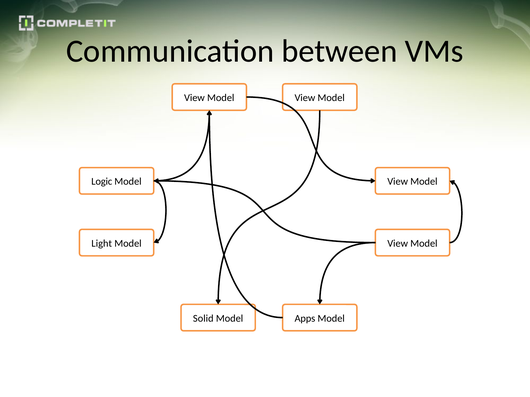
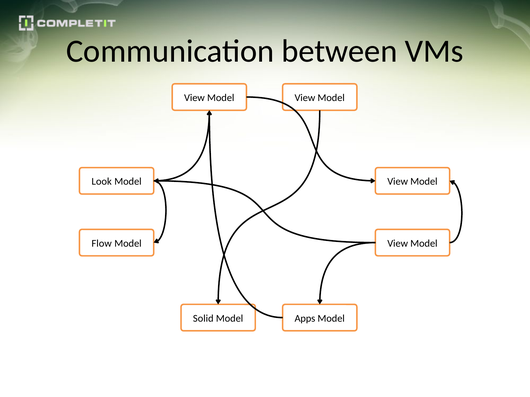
Logic: Logic -> Look (102, 182)
Light: Light -> Flow (102, 244)
